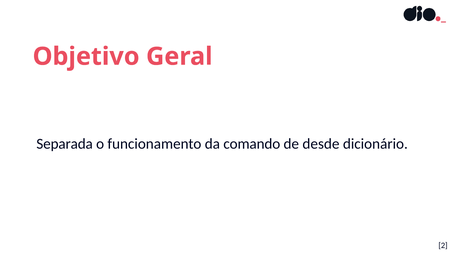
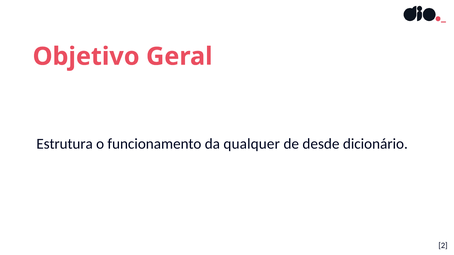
Separada: Separada -> Estrutura (65, 144)
comando: comando -> qualquer (252, 144)
